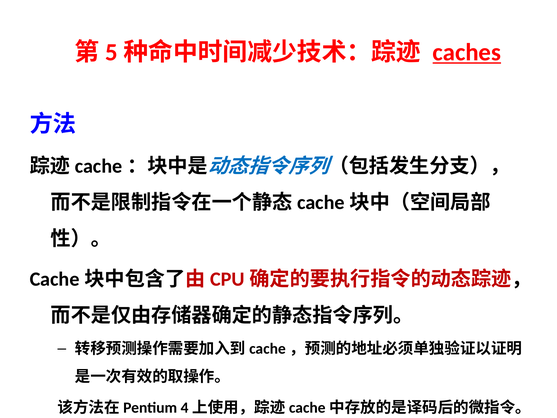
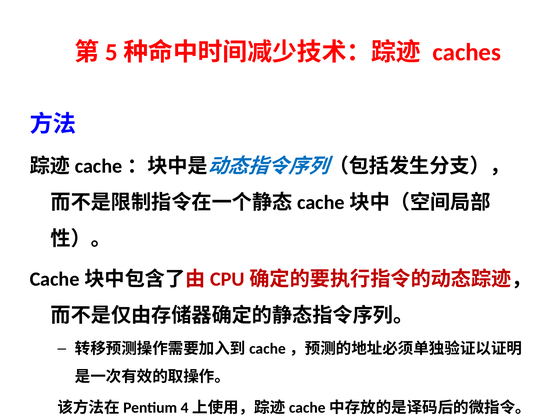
caches underline: present -> none (467, 52)
